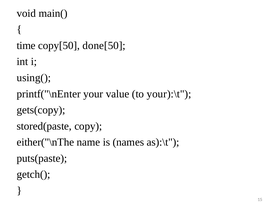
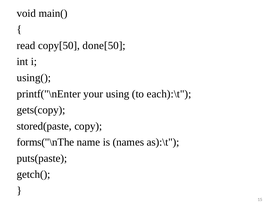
time: time -> read (26, 46)
value: value -> using (118, 94)
your):\t: your):\t -> each):\t (169, 94)
either("\nThe: either("\nThe -> forms("\nThe (45, 142)
